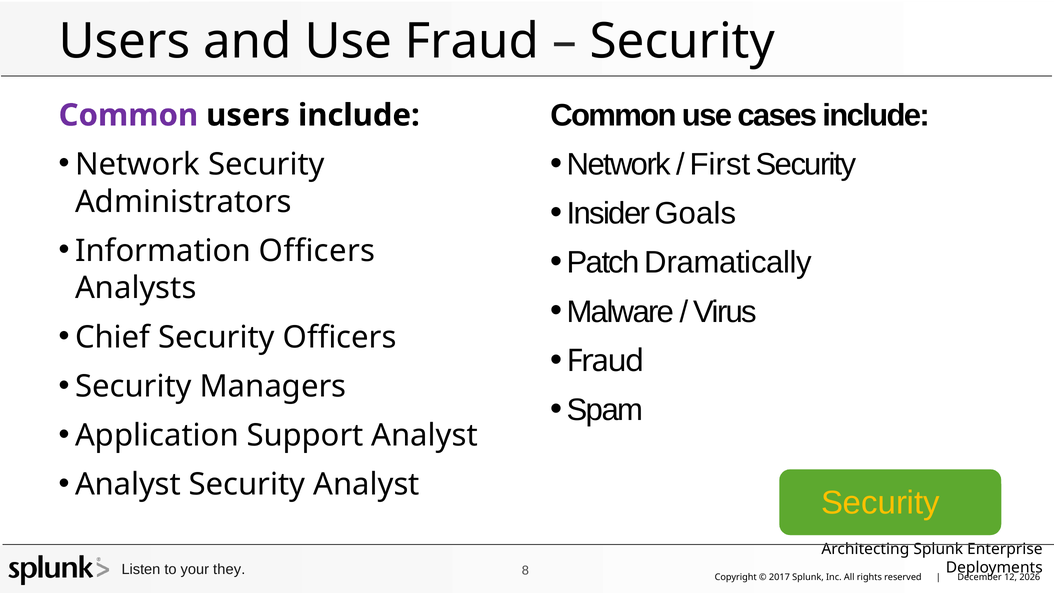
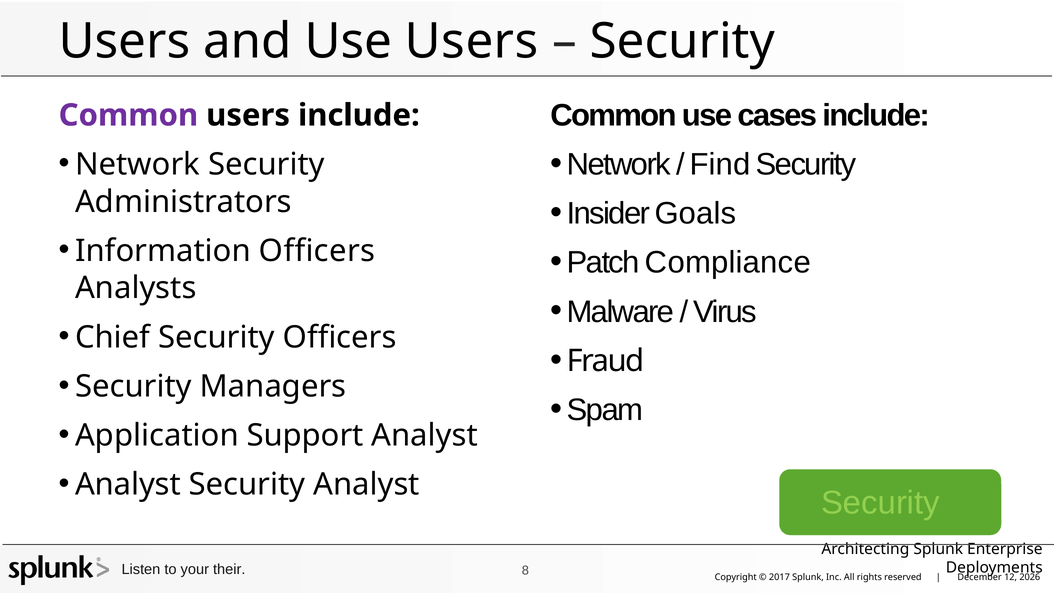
Use Fraud: Fraud -> Users (472, 42)
First: First -> Find (720, 164)
Dramatically: Dramatically -> Compliance (728, 263)
Security colour: yellow -> light green (880, 503)
they: they -> their (229, 570)
